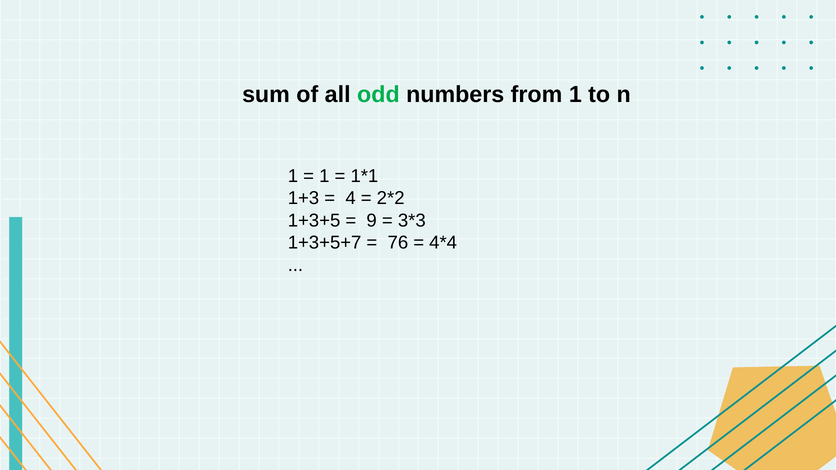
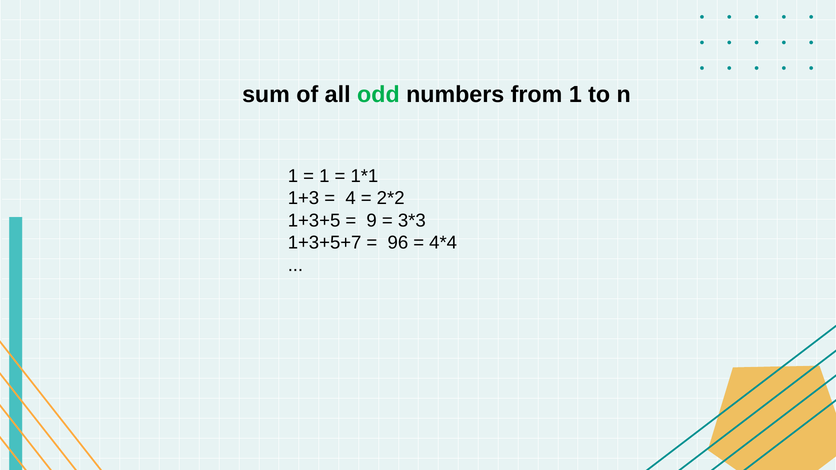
76: 76 -> 96 (398, 243)
